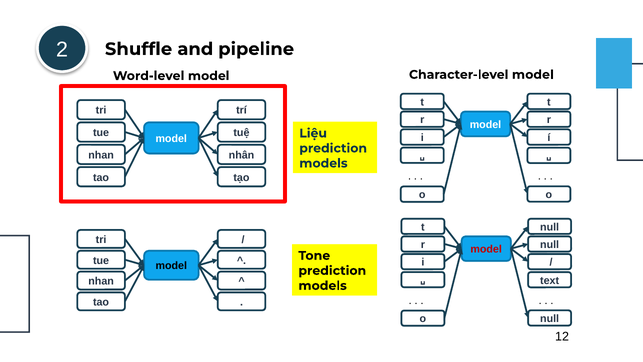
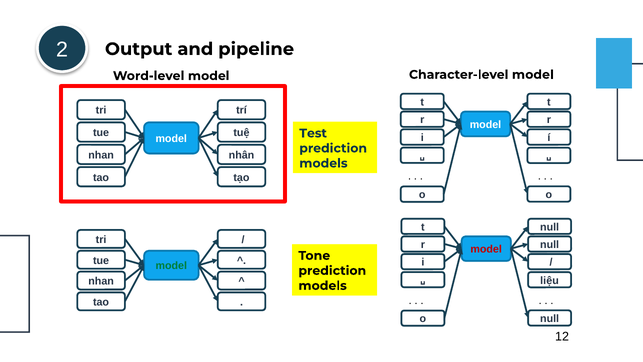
Shuffle: Shuffle -> Output (139, 49)
Liệu: Liệu -> Test (313, 133)
model colour: black -> green (171, 266)
text: text -> liệu (550, 280)
